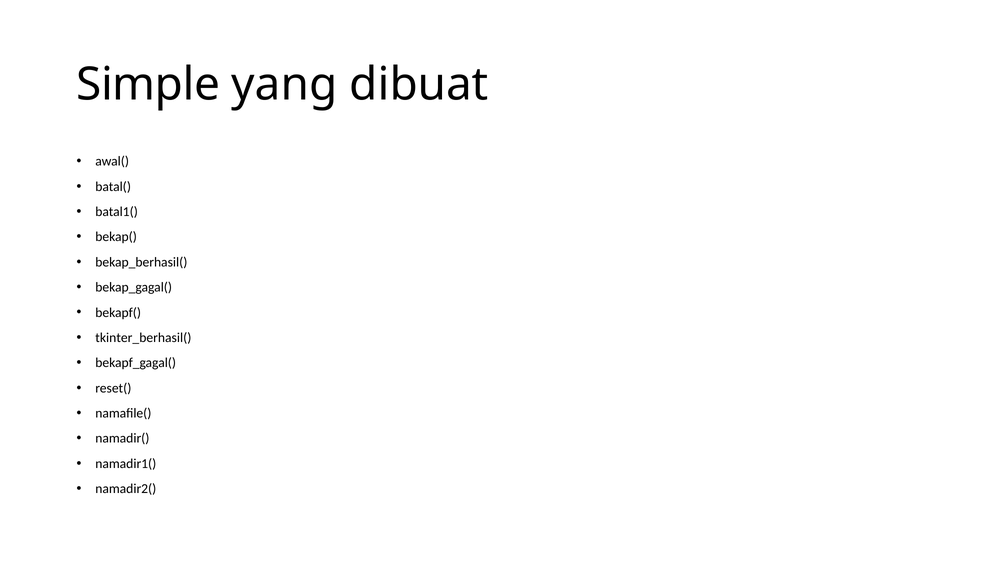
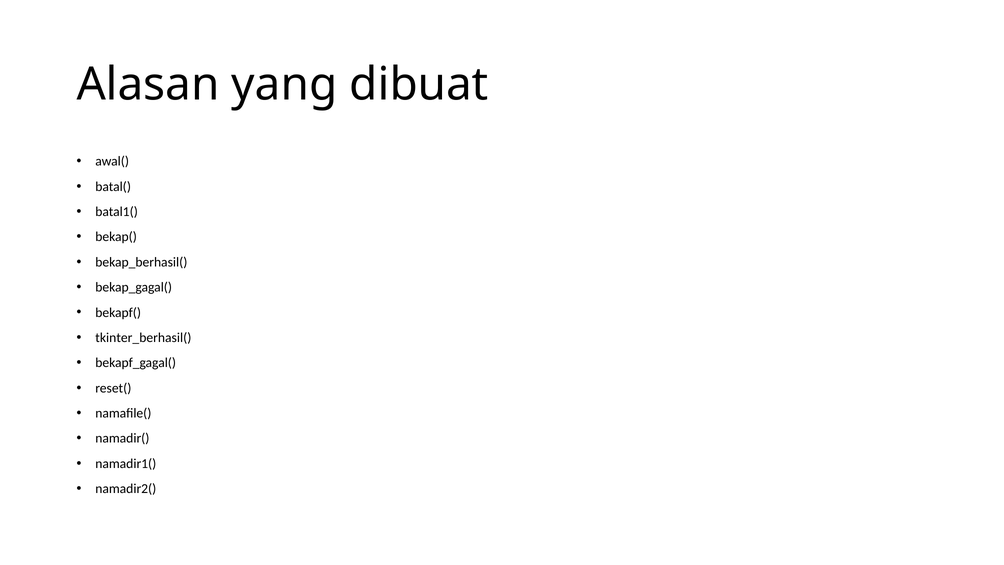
Simple: Simple -> Alasan (148, 84)
